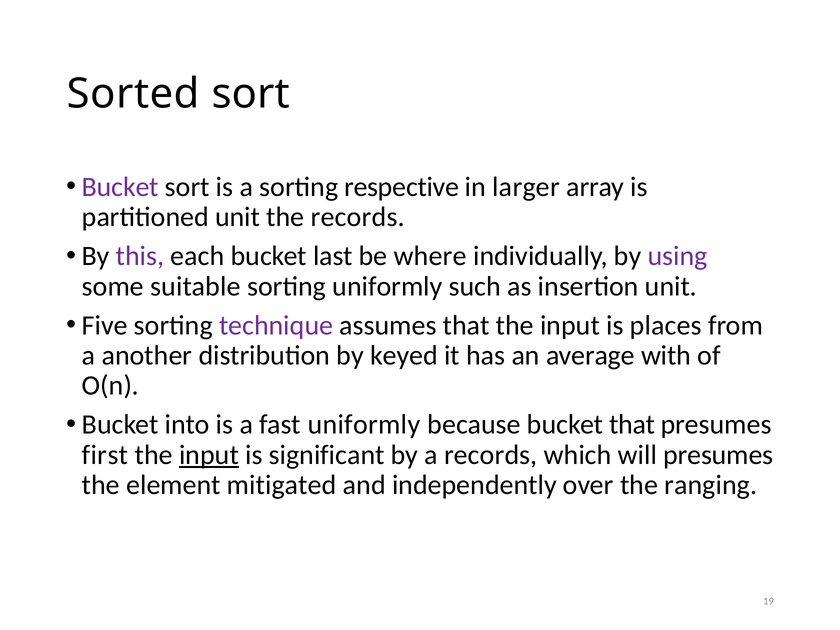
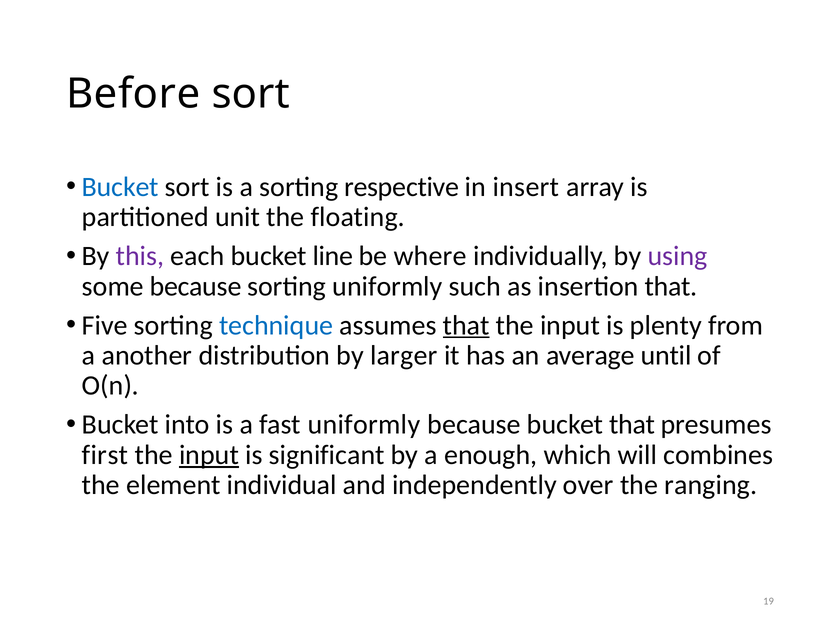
Sorted: Sorted -> Before (133, 94)
Bucket colour: purple -> blue (120, 187)
larger: larger -> insert (526, 187)
the records: records -> floating (358, 217)
last: last -> line (333, 256)
some suitable: suitable -> because (196, 286)
insertion unit: unit -> that (671, 286)
technique colour: purple -> blue (276, 325)
that underline: none -> present (466, 325)
places: places -> plenty (666, 325)
keyed: keyed -> larger (404, 356)
with: with -> until (666, 356)
a records: records -> enough (491, 455)
will presumes: presumes -> combines (718, 455)
mitigated: mitigated -> individual (282, 485)
